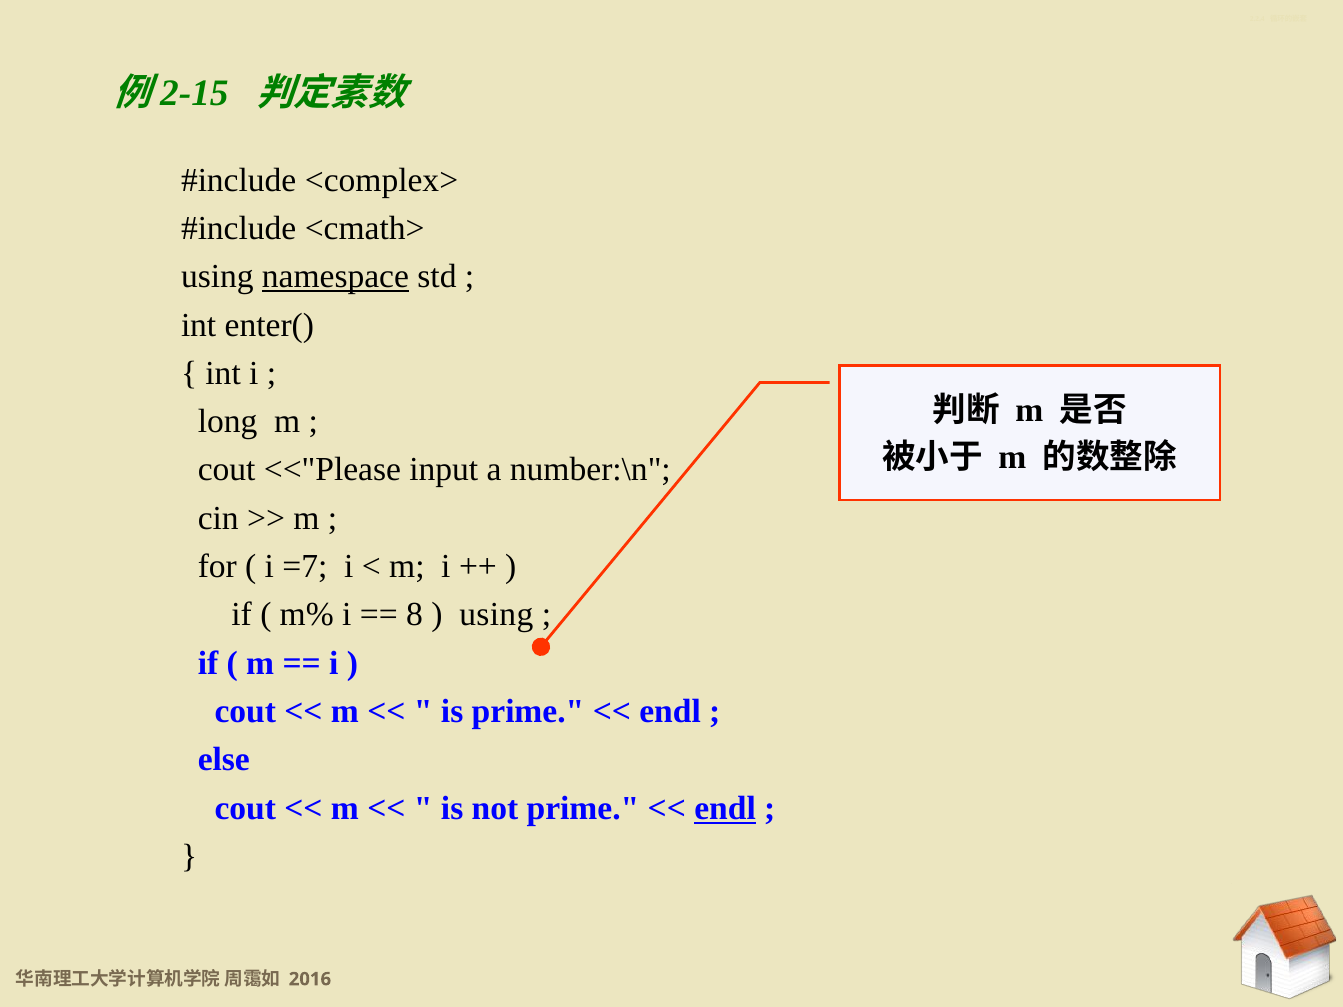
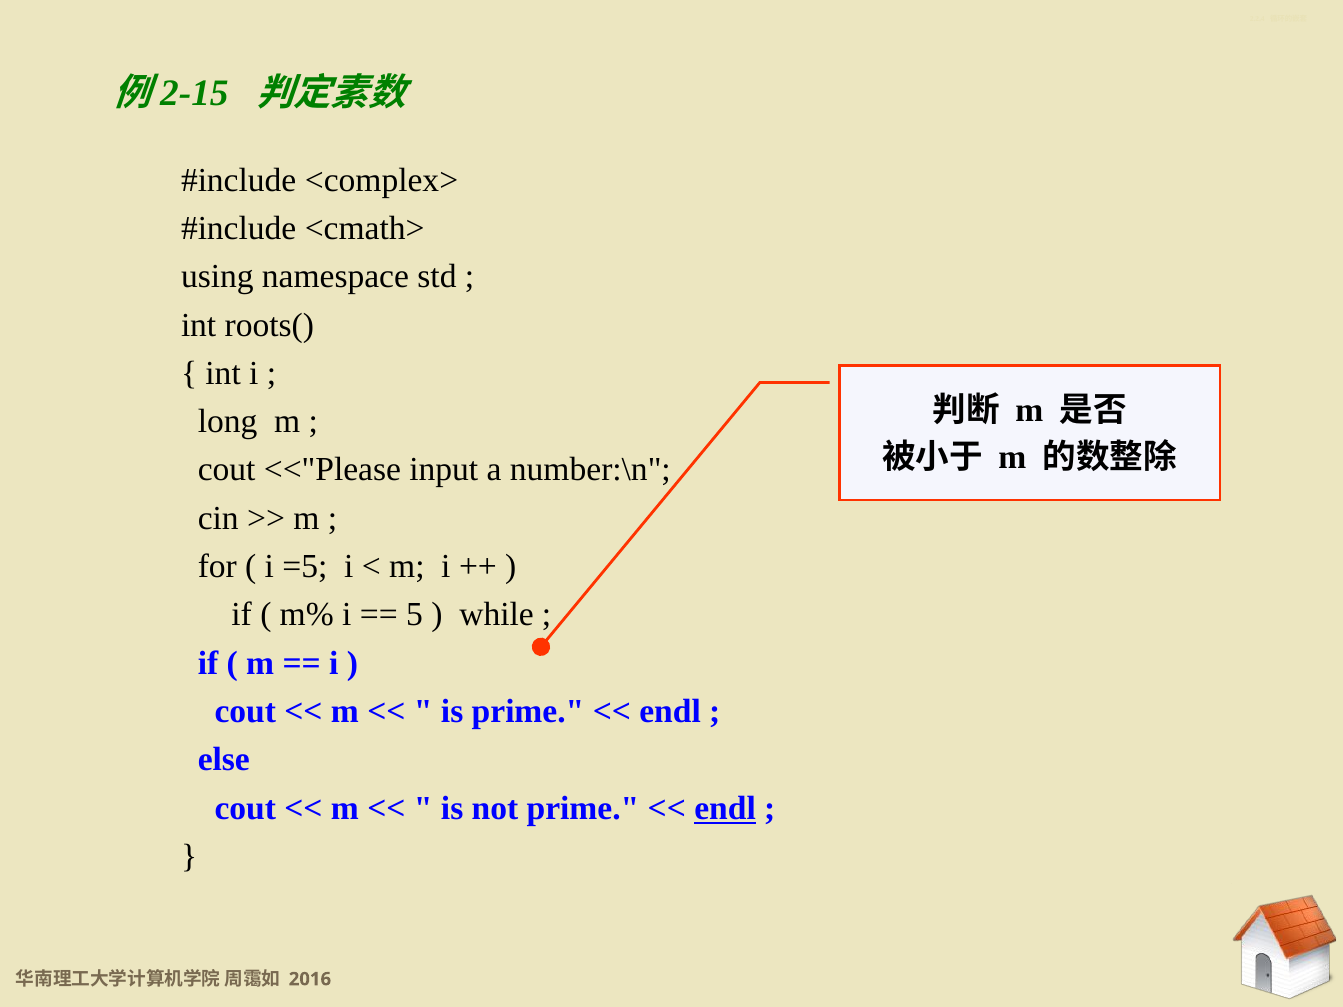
namespace underline: present -> none (335, 277)
enter(: enter( -> roots( (269, 325)
=7: =7 -> =5 (305, 567)
8: 8 -> 5 (414, 615)
using: using -> while (497, 615)
